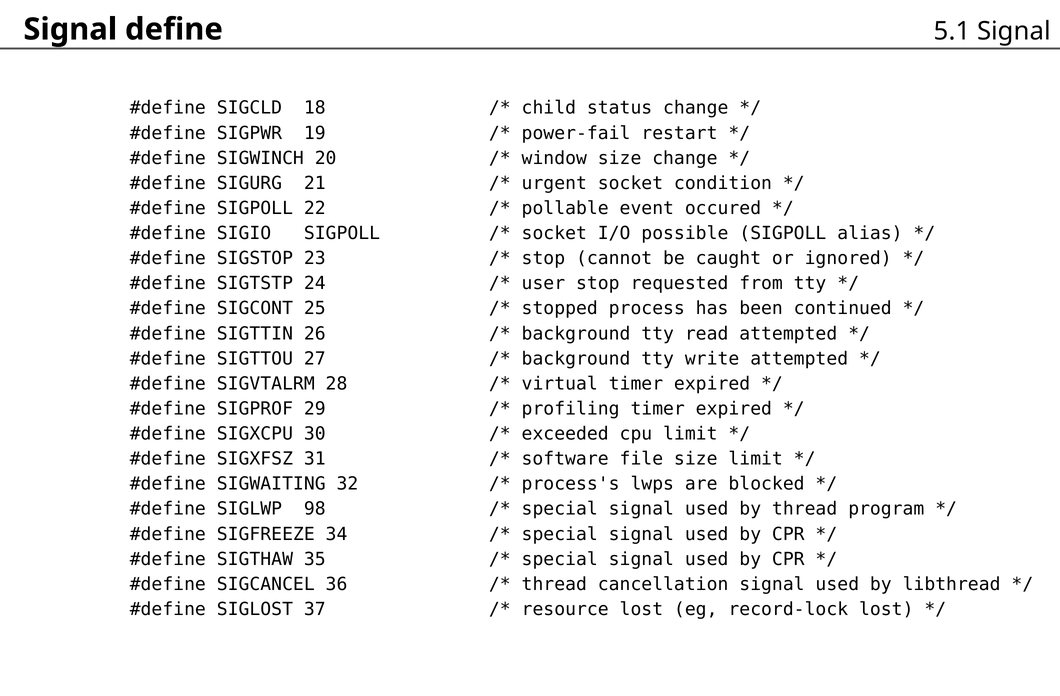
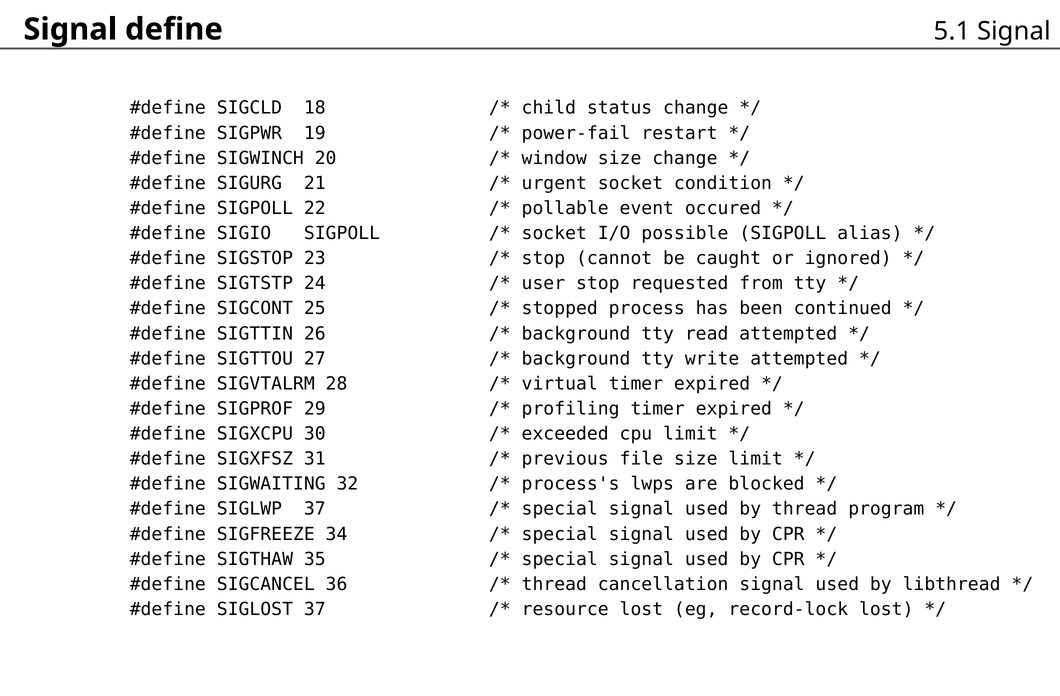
software: software -> previous (565, 459)
SIGLWP 98: 98 -> 37 (315, 509)
